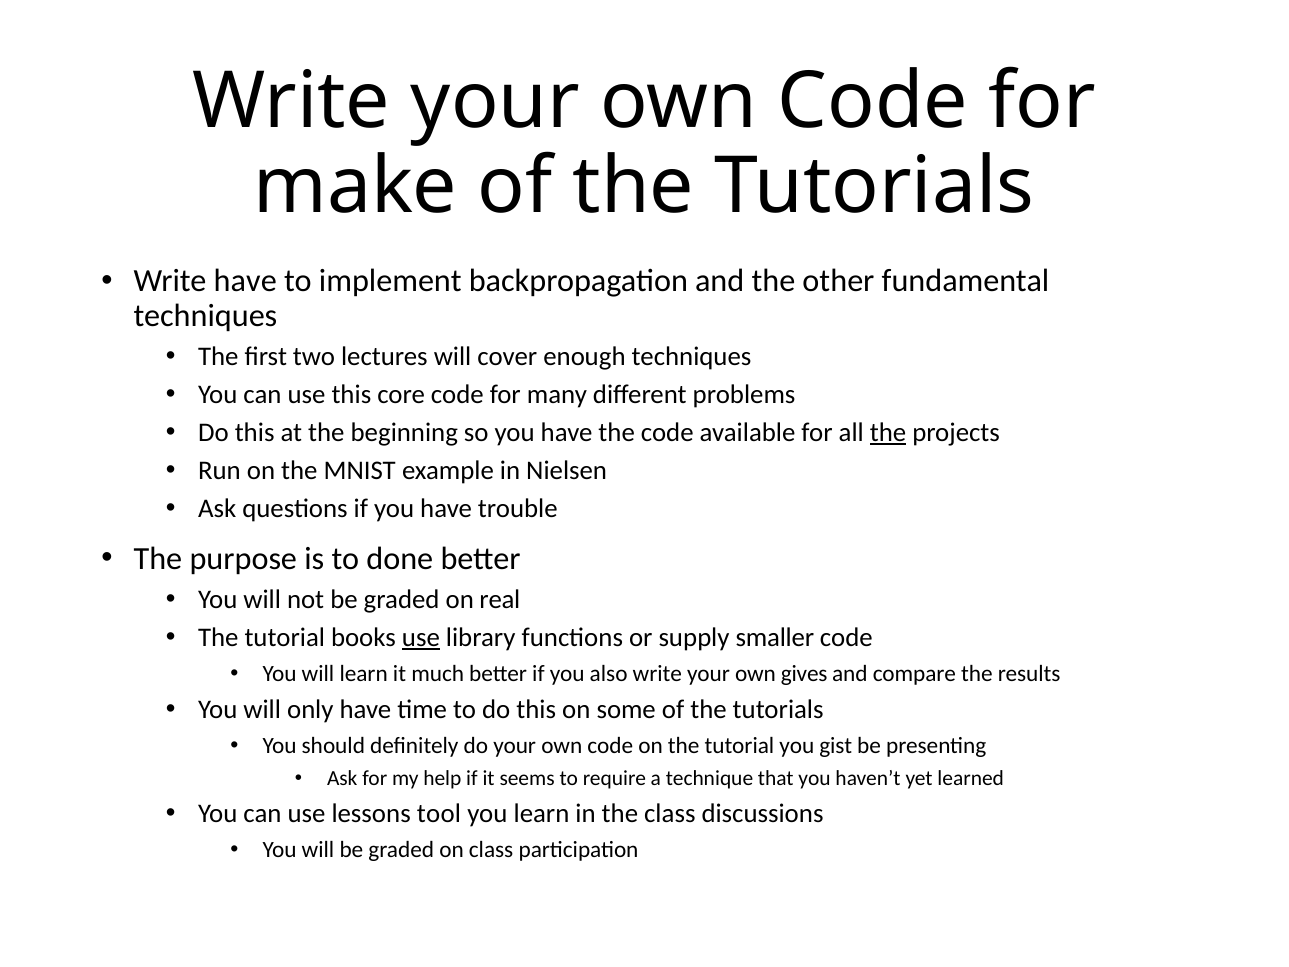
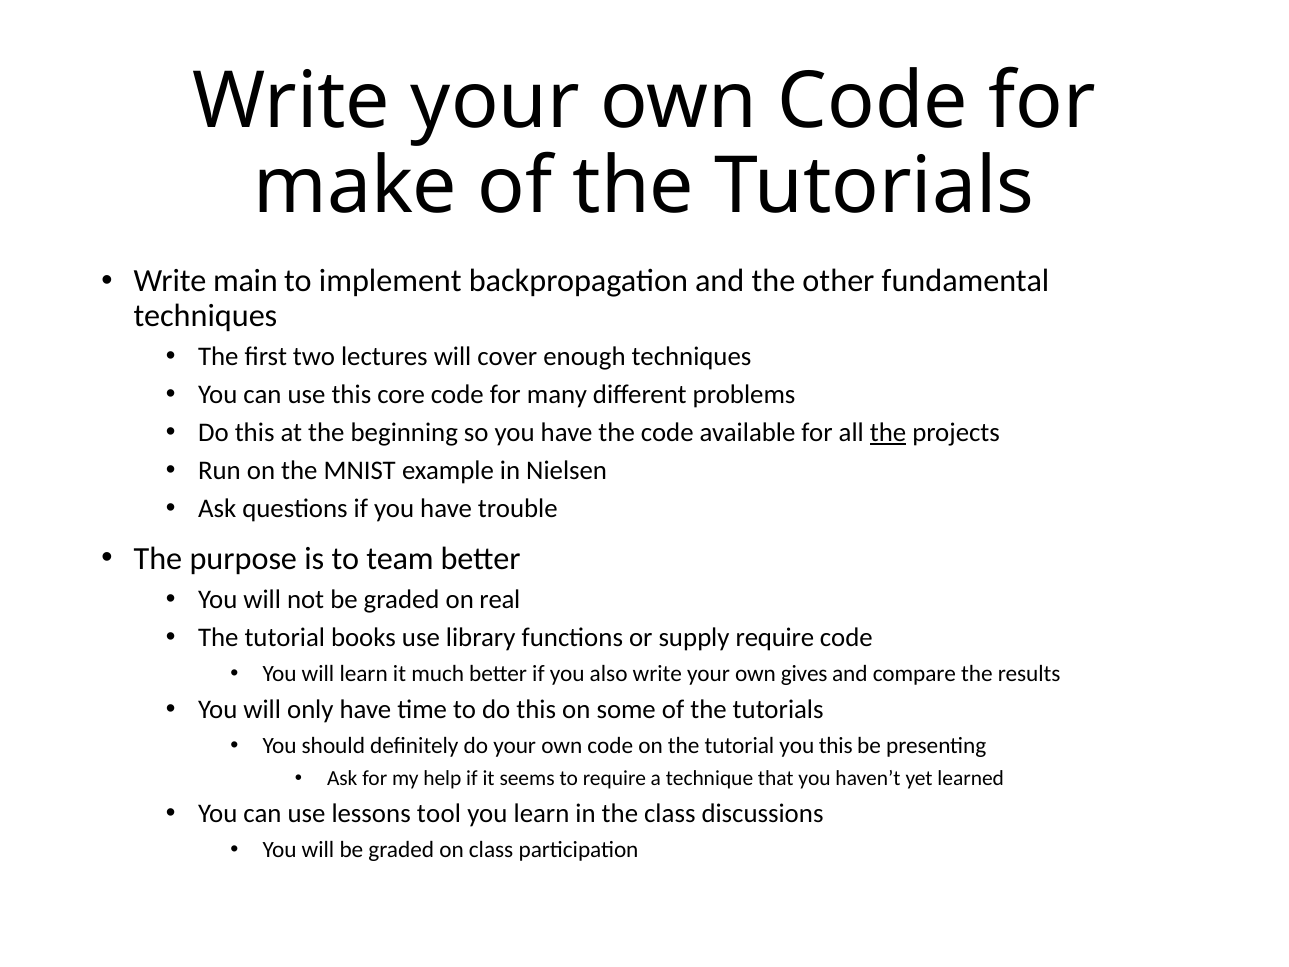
Write have: have -> main (245, 281)
done: done -> team (400, 558)
use underline: present -> none (421, 637)
supply smaller: smaller -> require (775, 637)
you gist: gist -> this (836, 745)
